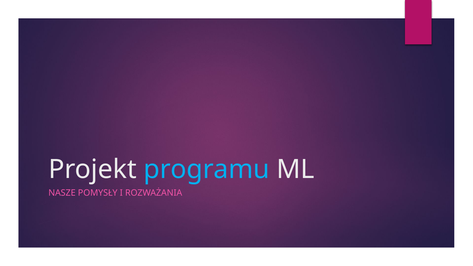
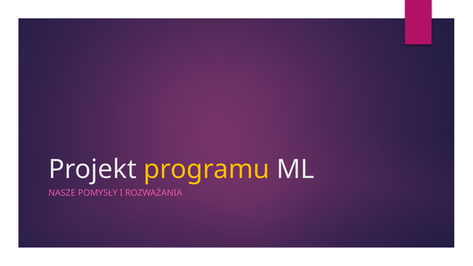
programu colour: light blue -> yellow (207, 169)
